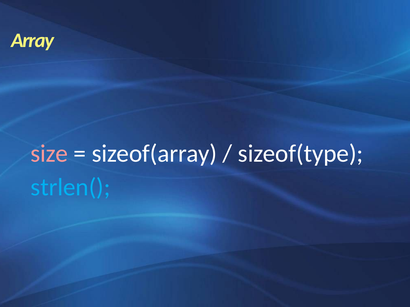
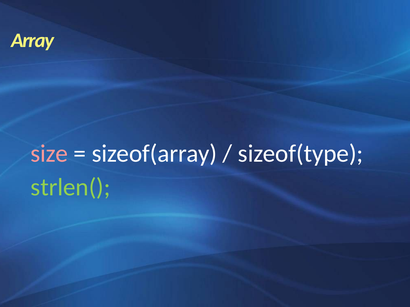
strlen( colour: light blue -> light green (71, 187)
